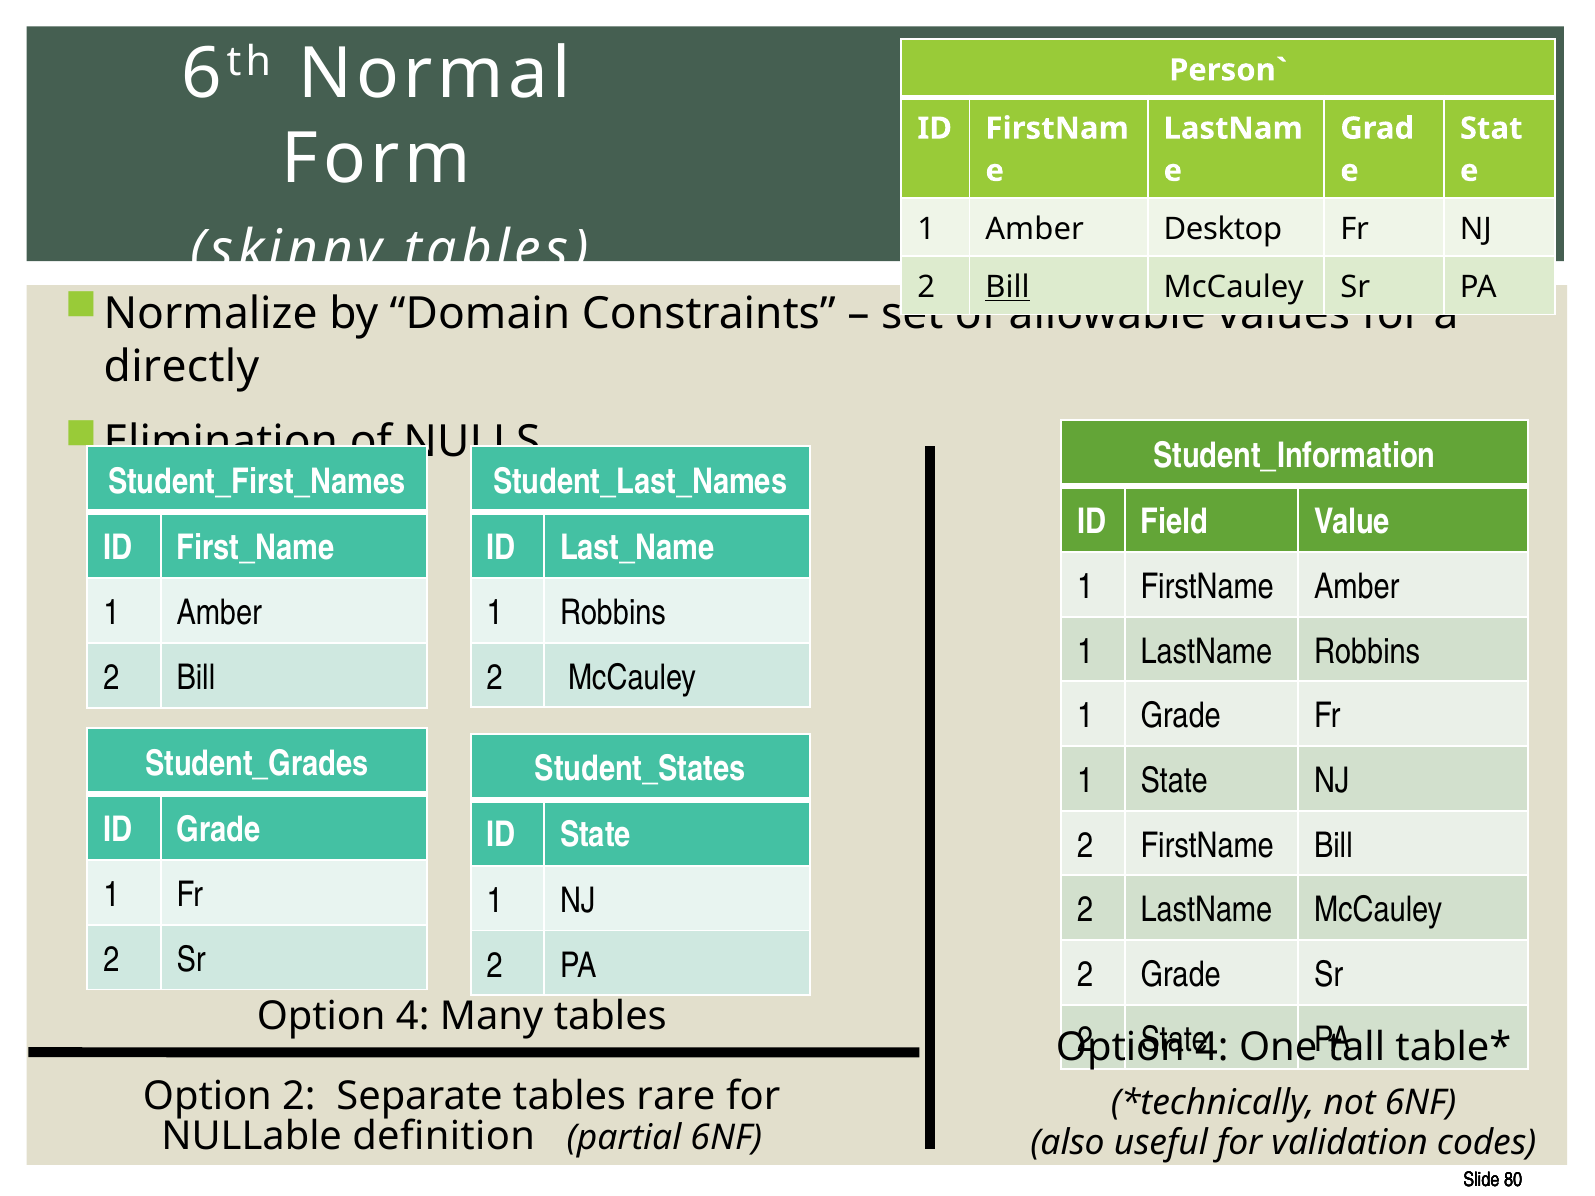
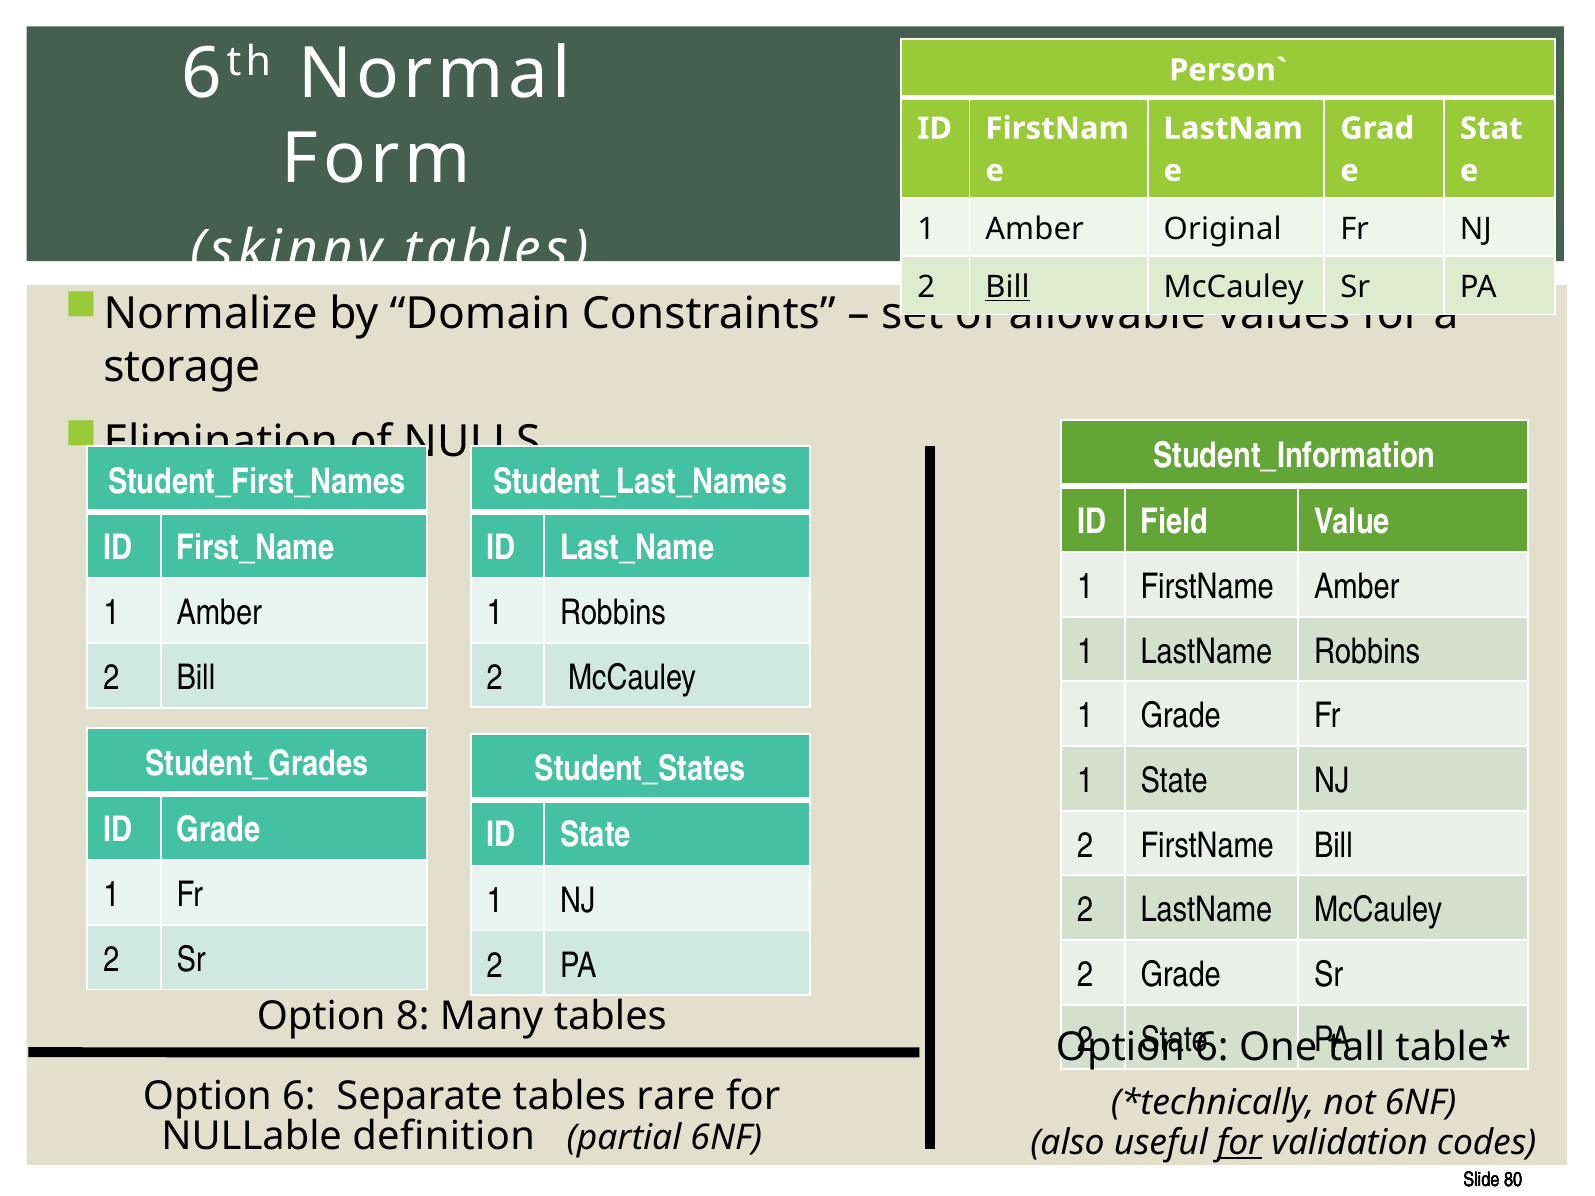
Desktop: Desktop -> Original (1223, 229)
directly: directly -> storage (182, 367)
4: 4 -> 8 (413, 1017)
4: 4 -> 6 (1212, 1047)
2: 2 -> 6 (299, 1097)
for underline: none -> present (1240, 1143)
